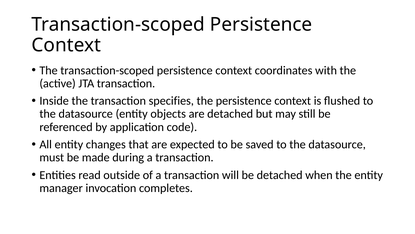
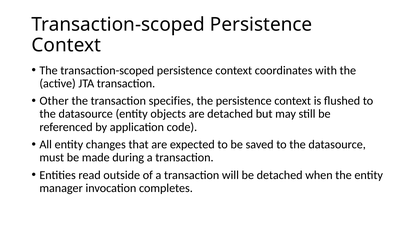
Inside: Inside -> Other (54, 101)
